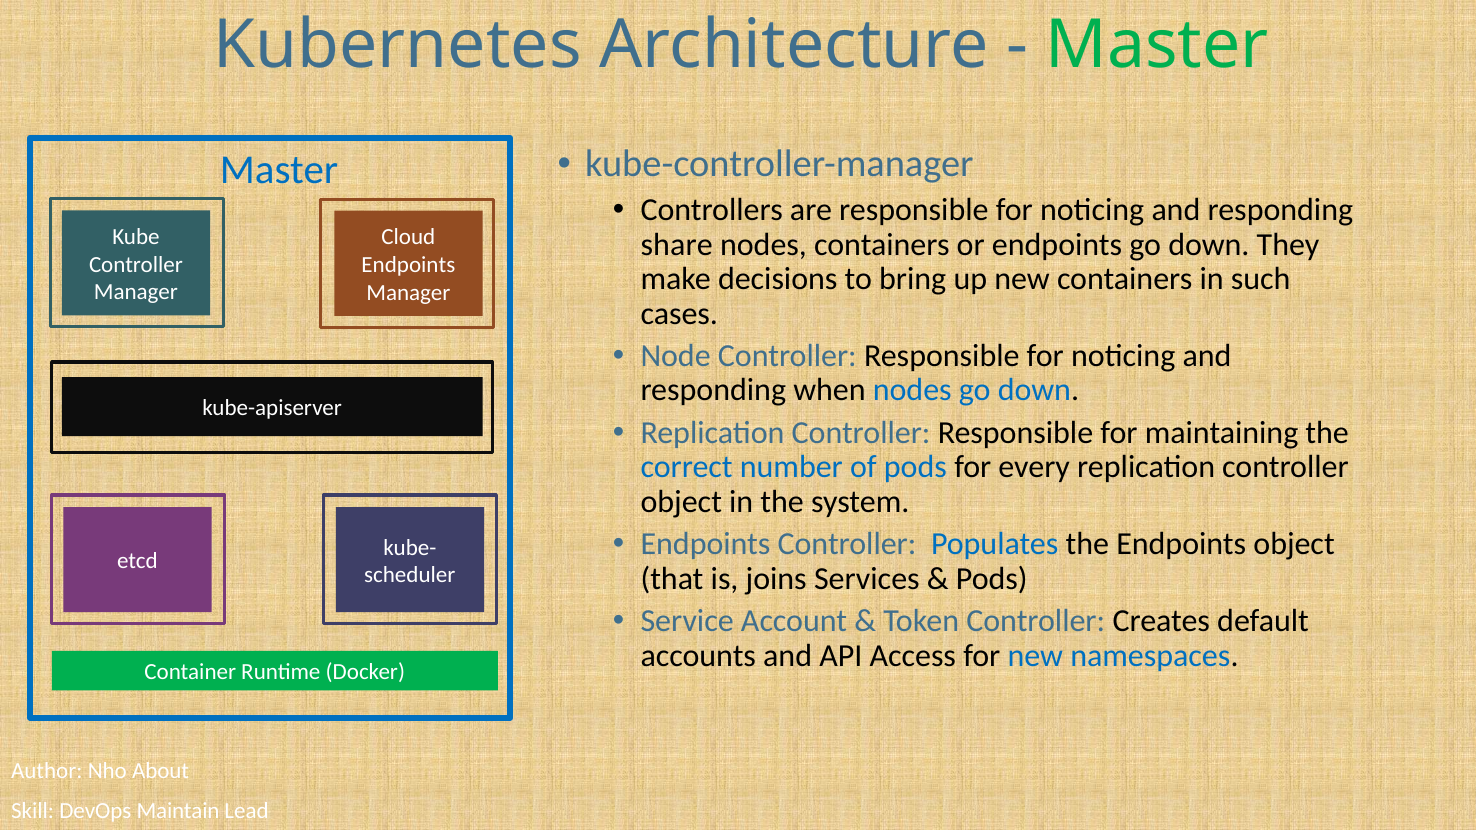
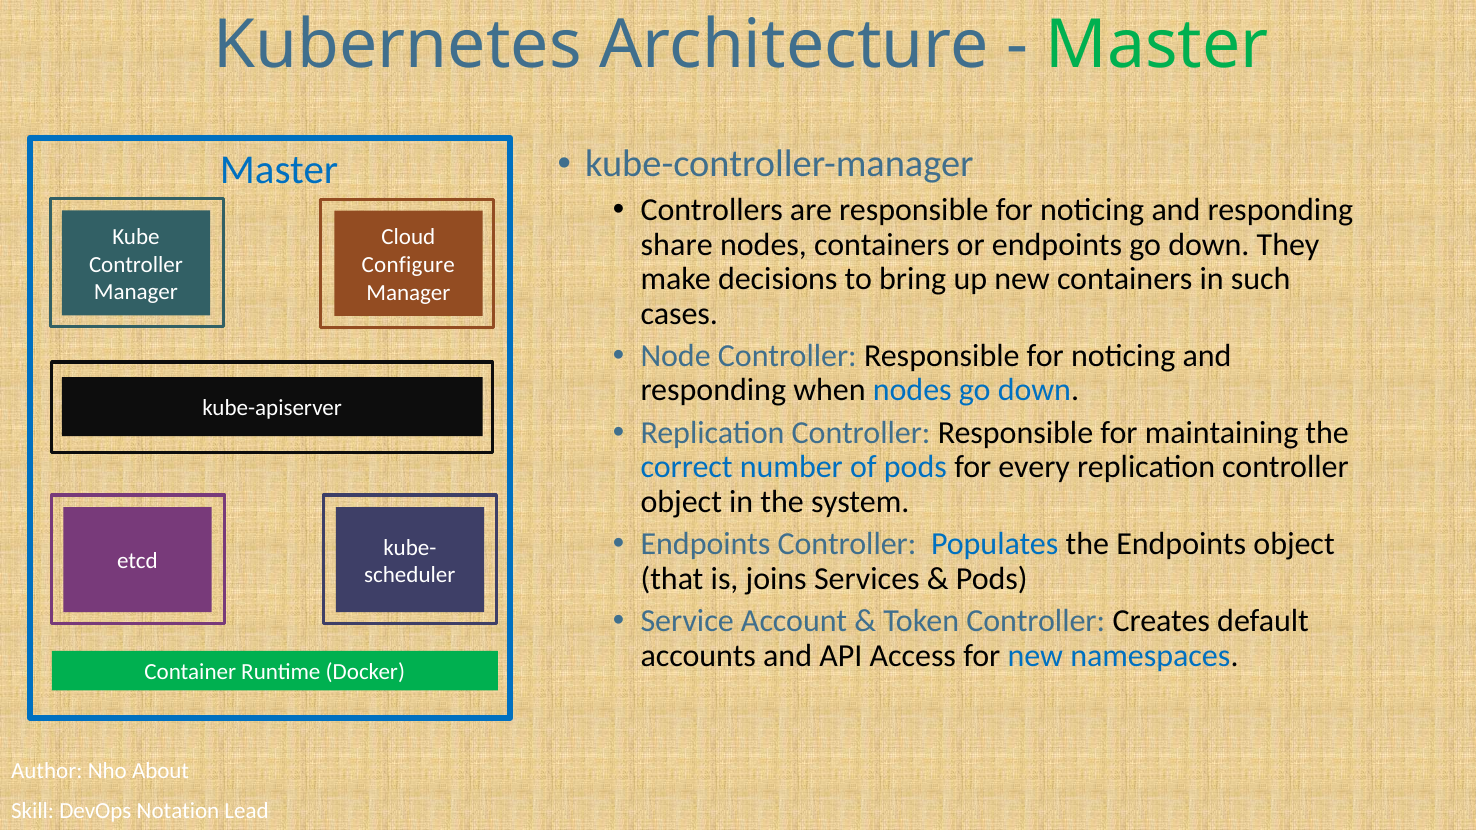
Endpoints: Endpoints -> Configure (408, 265)
Maintain: Maintain -> Notation (178, 811)
